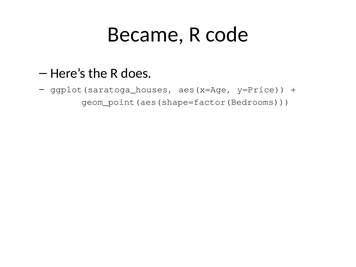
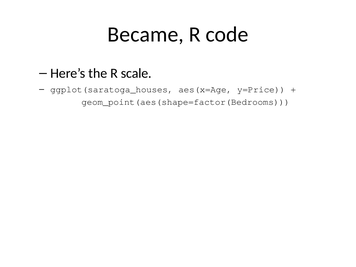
does: does -> scale (136, 73)
